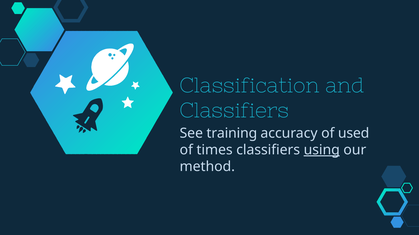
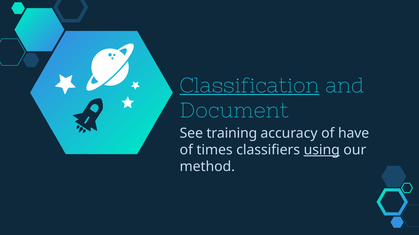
Classification underline: none -> present (250, 86)
Classifiers: Classifiers -> Document (234, 111)
used: used -> have (354, 133)
